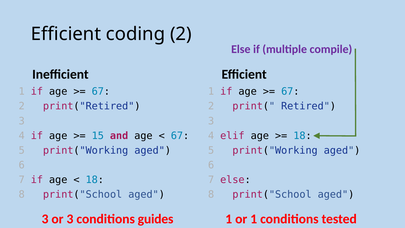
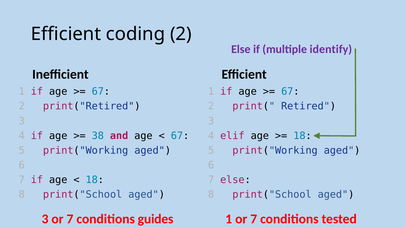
compile: compile -> identify (331, 49)
15: 15 -> 38 (98, 136)
3 or 3: 3 -> 7 (70, 219)
1 or 1: 1 -> 7 (254, 219)
